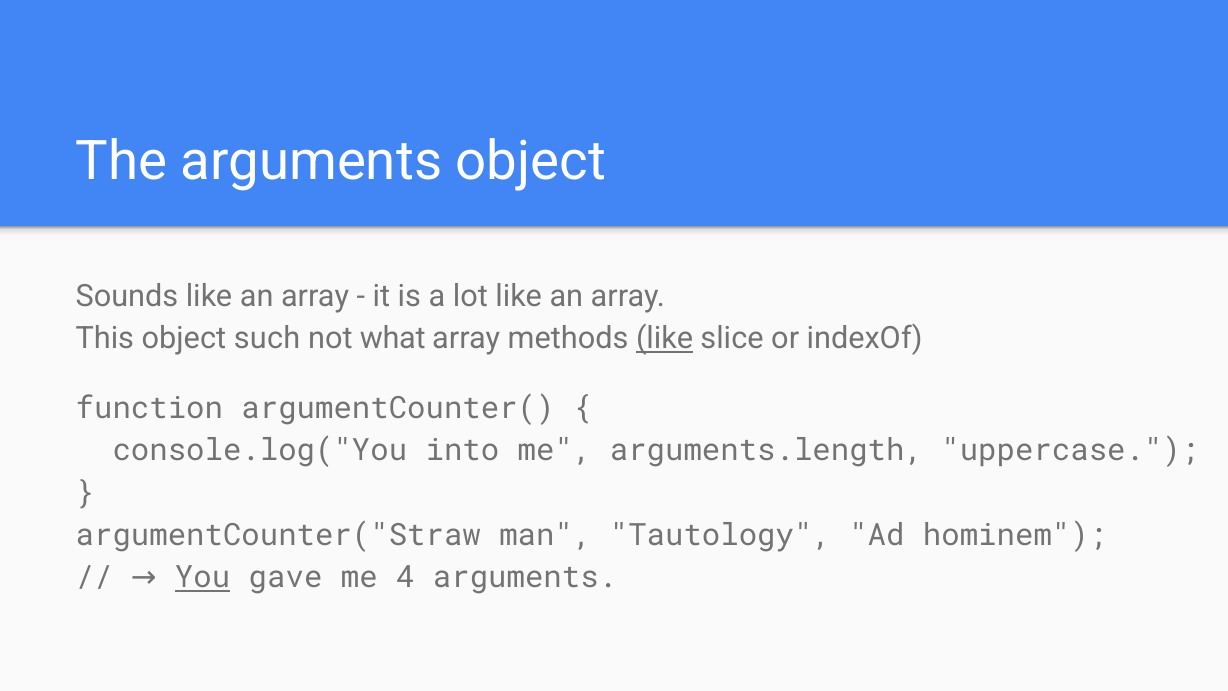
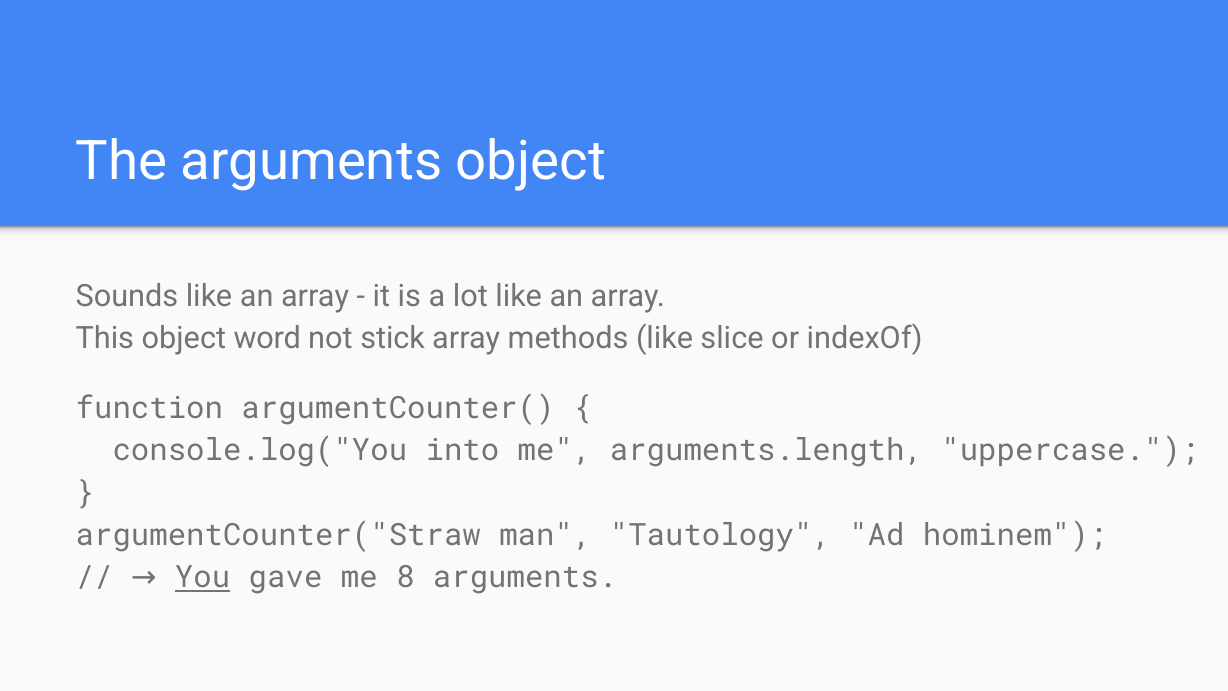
such: such -> word (267, 338)
what: what -> stick (393, 338)
like underline: present -> none (665, 338)
4: 4 -> 8 (405, 577)
